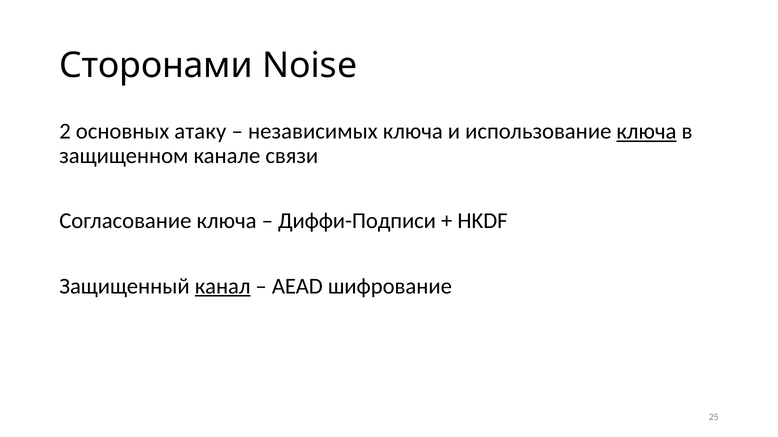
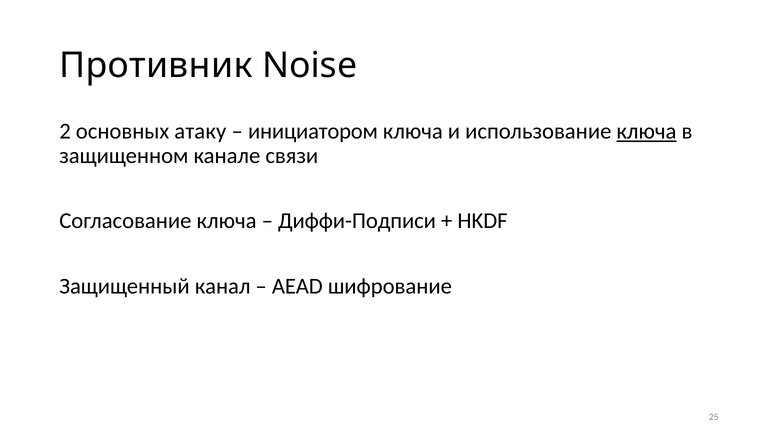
Сторонами: Сторонами -> Противник (156, 65)
независимых: независимых -> инициатором (313, 132)
канал underline: present -> none (223, 287)
